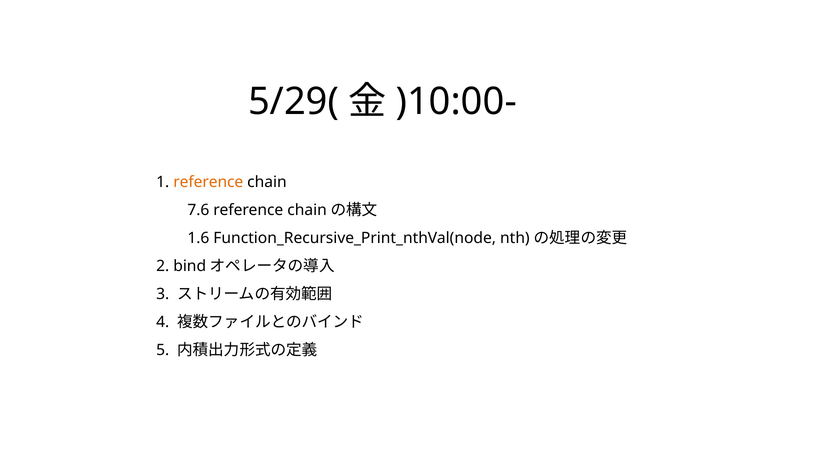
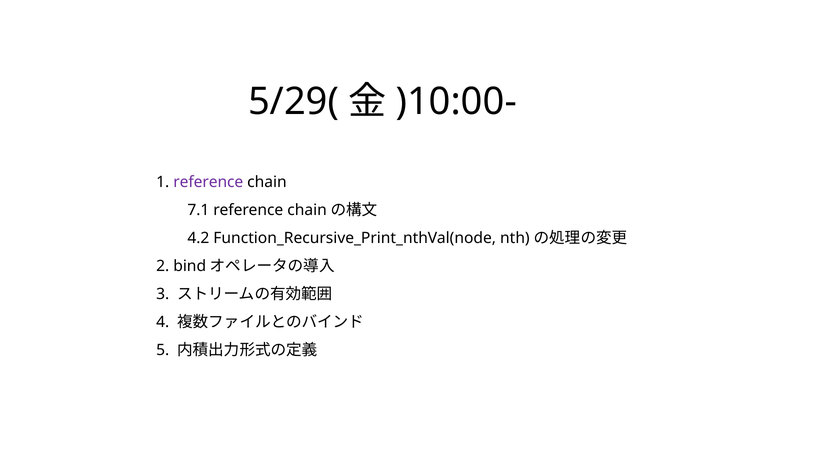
reference colour: orange -> purple (208, 182)
7.6: 7.6 -> 7.1 (198, 210)
1.6: 1.6 -> 4.2 (198, 238)
